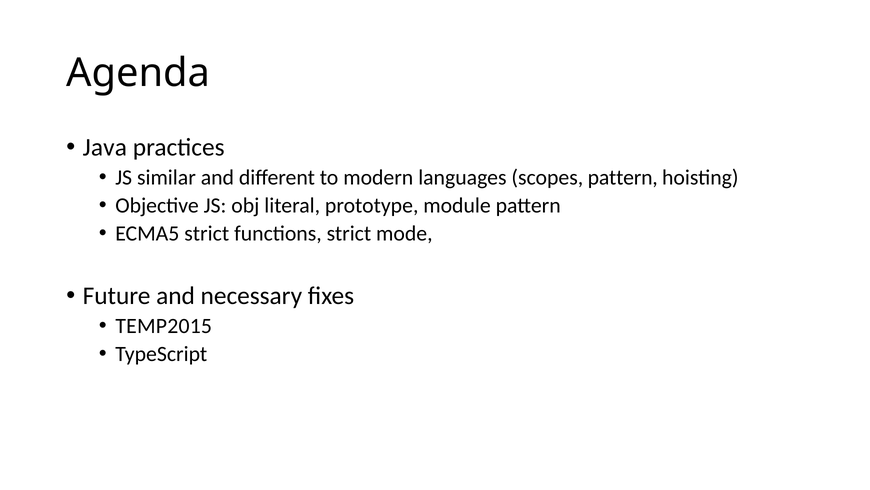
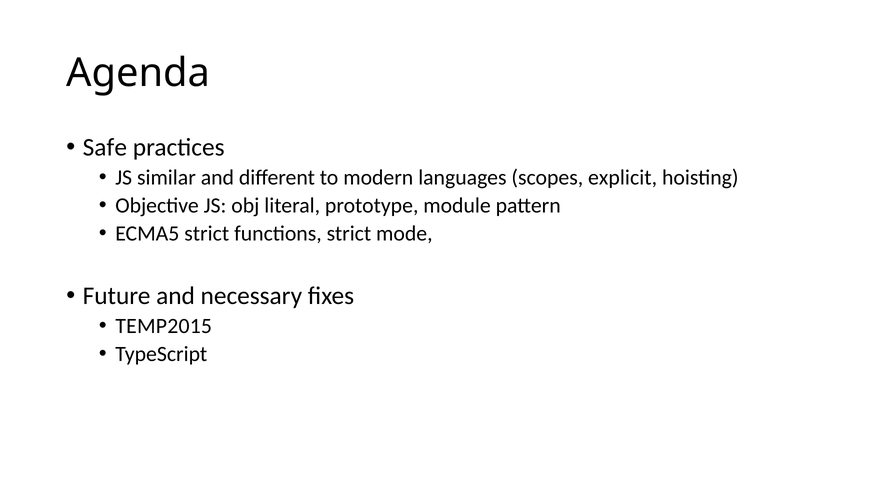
Java: Java -> Safe (105, 147)
scopes pattern: pattern -> explicit (623, 177)
